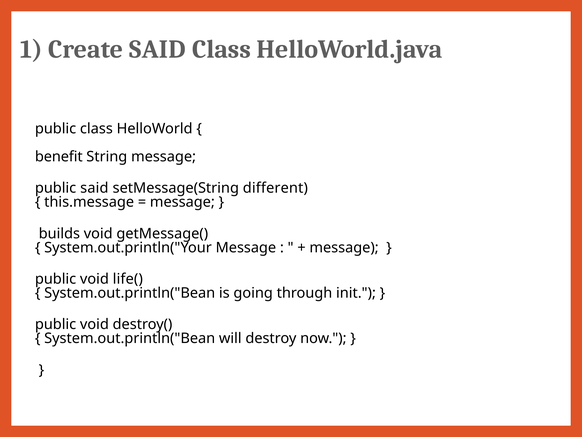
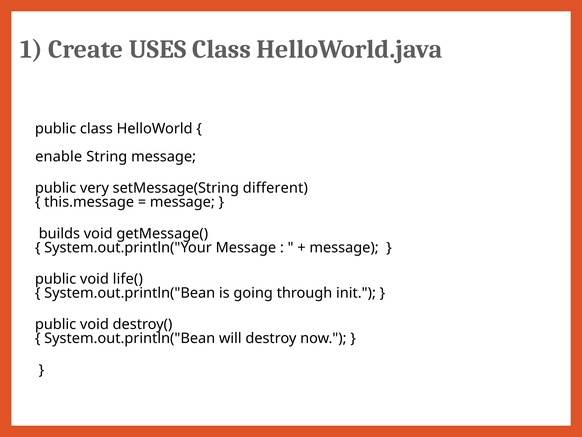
Create SAID: SAID -> USES (158, 49)
benefit: benefit -> enable (59, 156)
public said: said -> very (94, 188)
